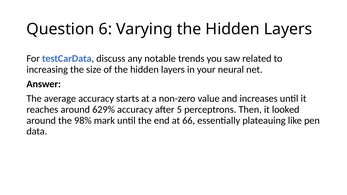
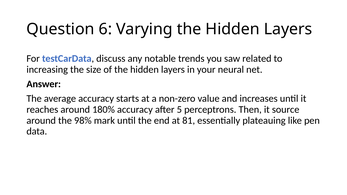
629%: 629% -> 180% (104, 110)
looked: looked -> source (286, 110)
66: 66 -> 81 (189, 121)
